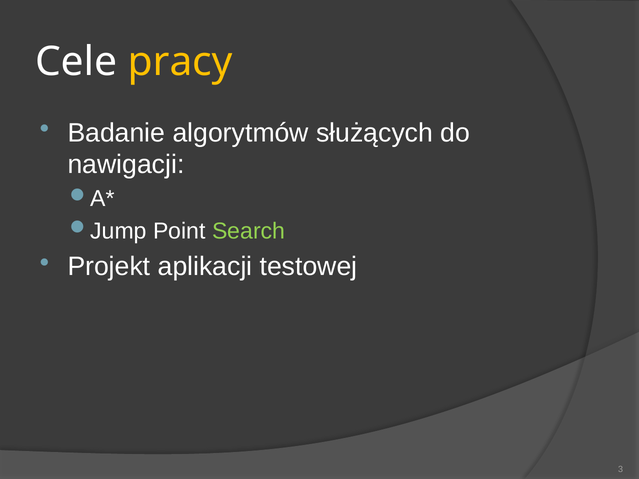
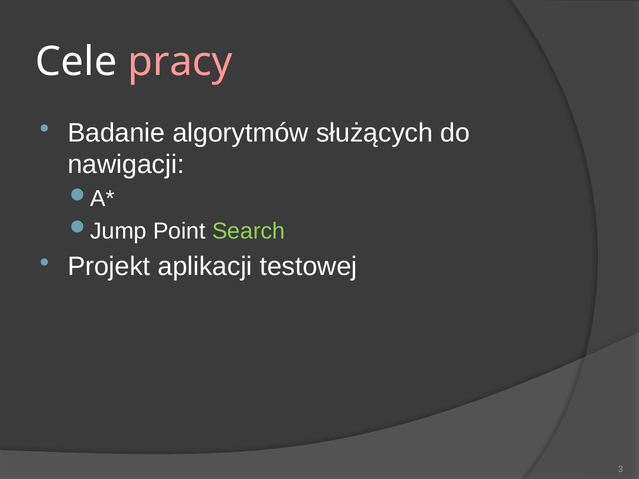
pracy colour: yellow -> pink (180, 62)
